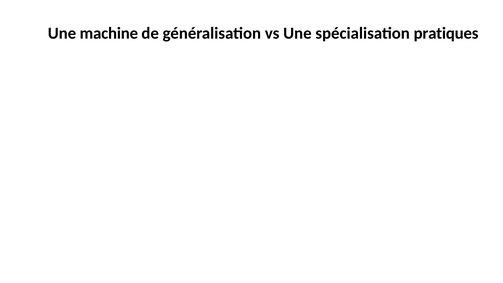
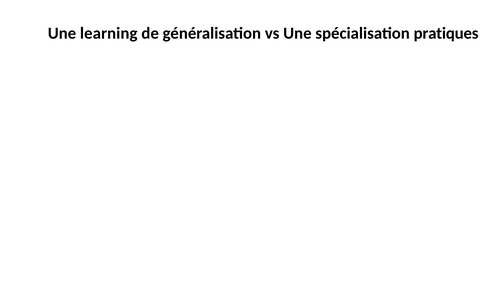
machine: machine -> learning (109, 33)
